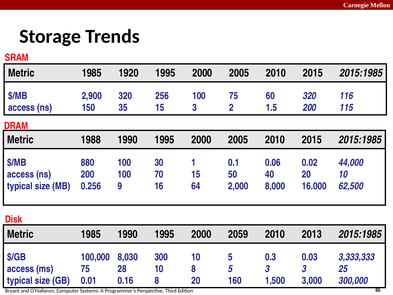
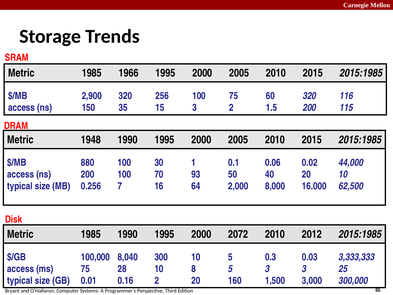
1920: 1920 -> 1966 (129, 73)
1988: 1988 -> 1948 (91, 140)
70 15: 15 -> 93 (196, 174)
9: 9 -> 7 (120, 186)
2059: 2059 -> 2072 (238, 234)
2013: 2013 -> 2012 (312, 234)
8,030: 8,030 -> 8,040 (128, 257)
0.16 8: 8 -> 2 (157, 280)
